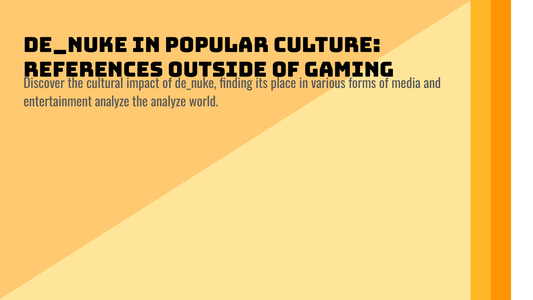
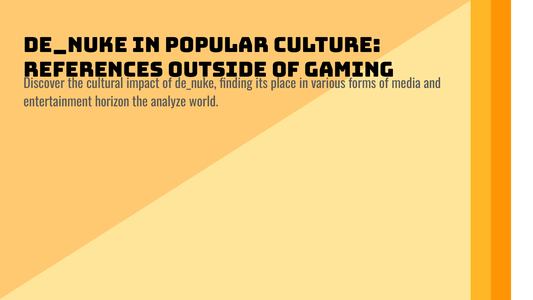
entertainment analyze: analyze -> horizon (112, 102)
